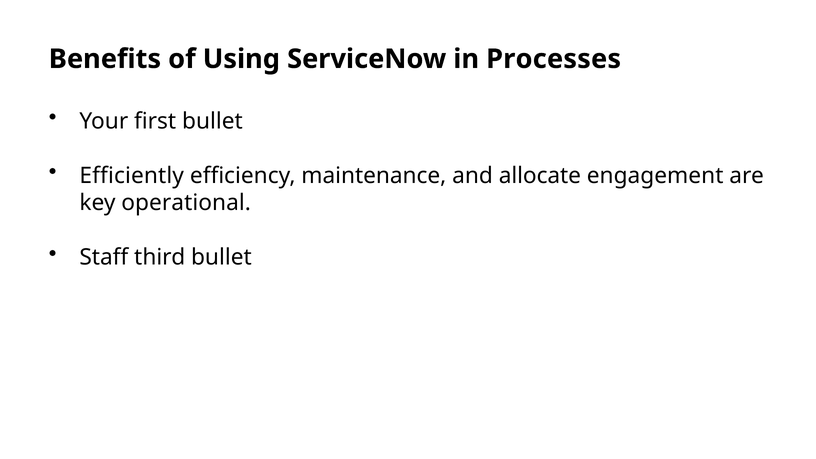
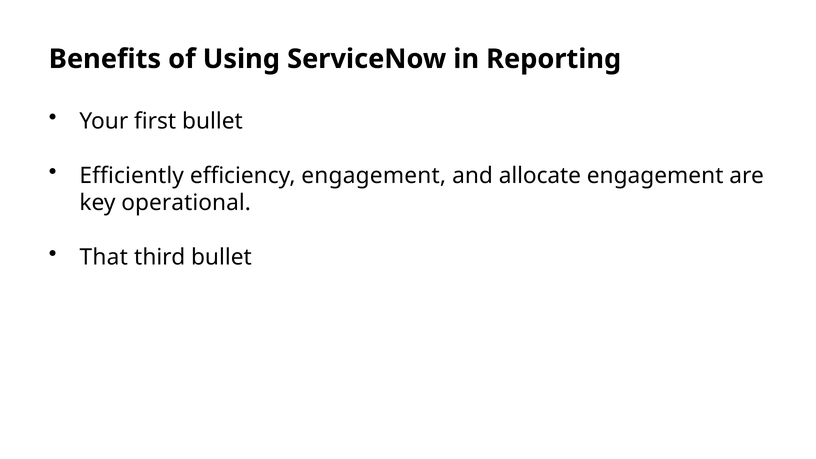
Processes: Processes -> Reporting (554, 59)
efficiency maintenance: maintenance -> engagement (374, 176)
Staff: Staff -> That (104, 257)
